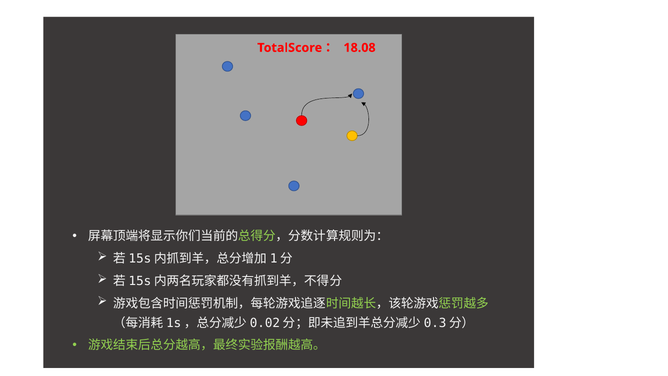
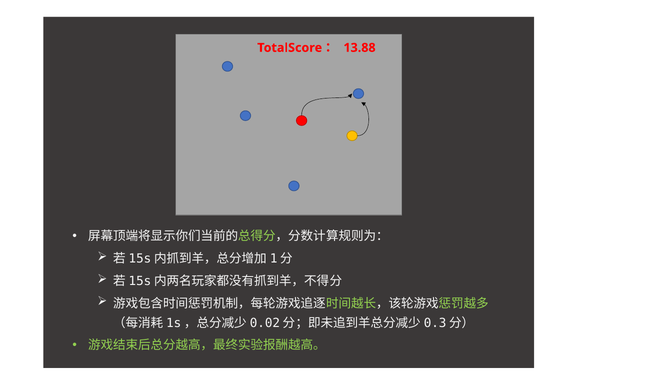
18.08: 18.08 -> 13.88 (360, 48)
